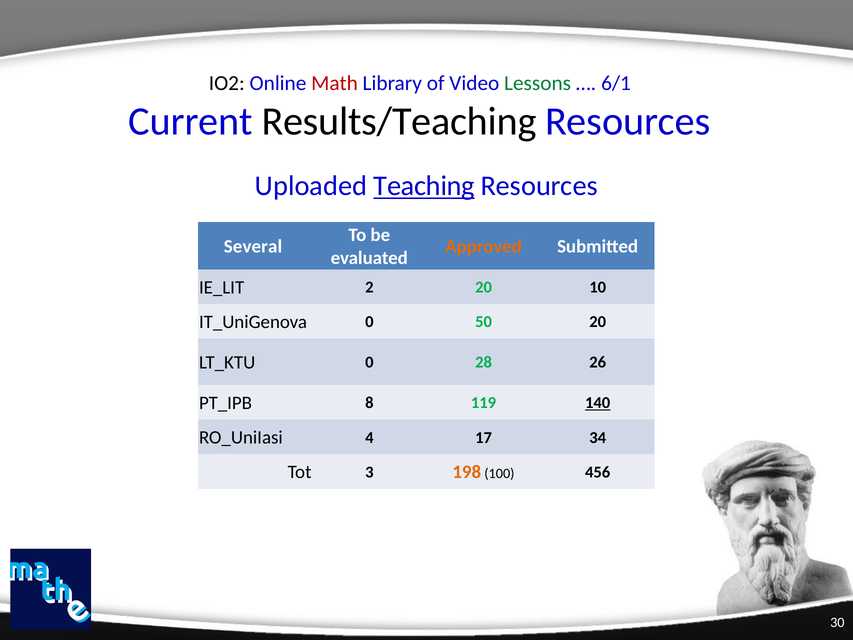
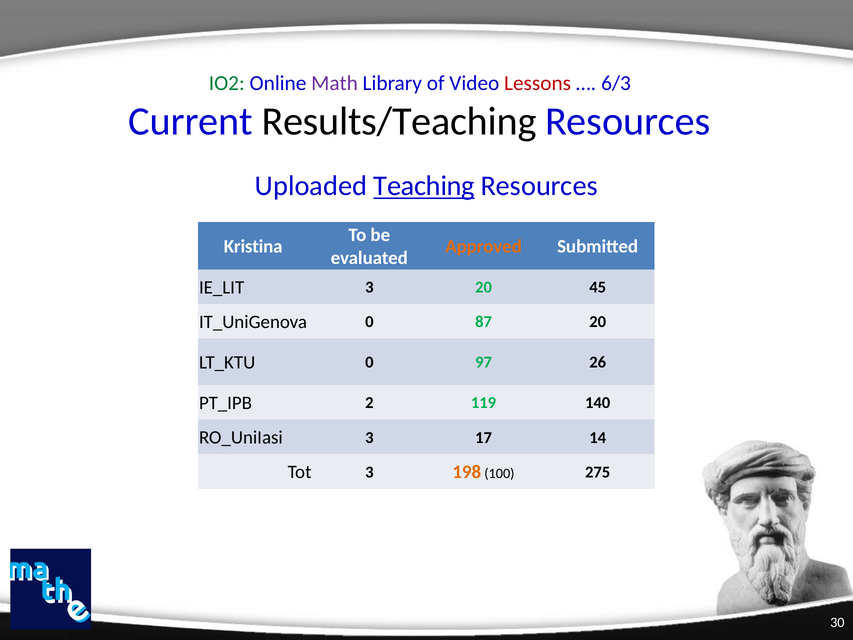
IO2 colour: black -> green (227, 83)
Math colour: red -> purple (335, 83)
Lessons colour: green -> red (538, 83)
6/1: 6/1 -> 6/3 (616, 83)
Several: Several -> Kristina (253, 246)
2: 2 -> 3 (369, 287)
10: 10 -> 45 (598, 287)
50: 50 -> 87 (484, 322)
28: 28 -> 97 (484, 362)
8: 8 -> 2 (369, 403)
140 underline: present -> none (598, 403)
4: 4 -> 3 (369, 437)
34: 34 -> 14 (598, 437)
456: 456 -> 275 (598, 472)
